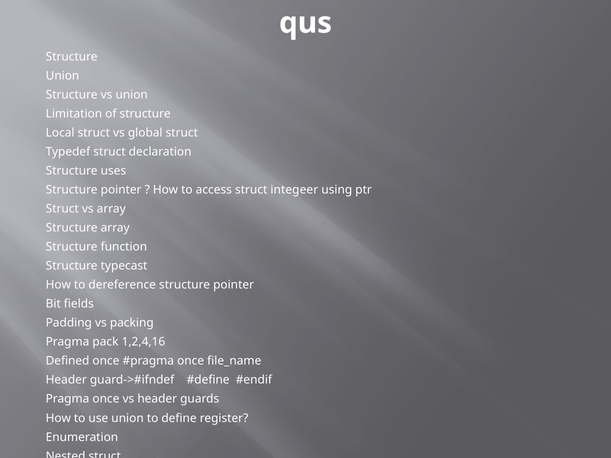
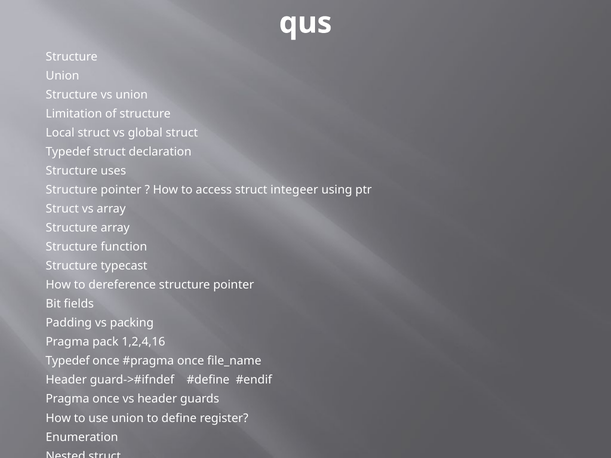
Defined: Defined -> Typedef (68, 361)
